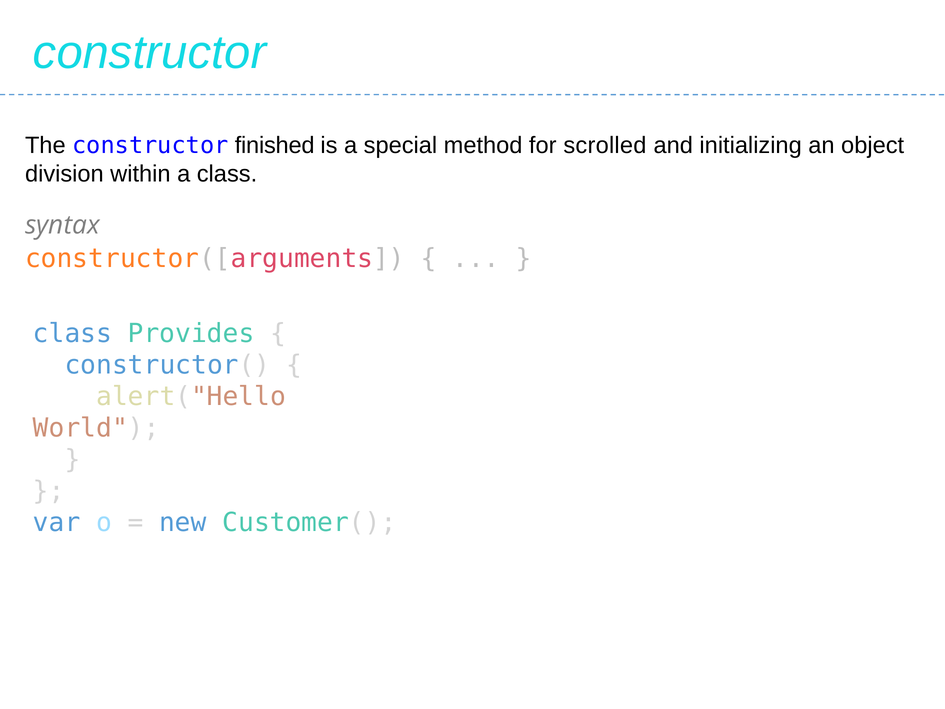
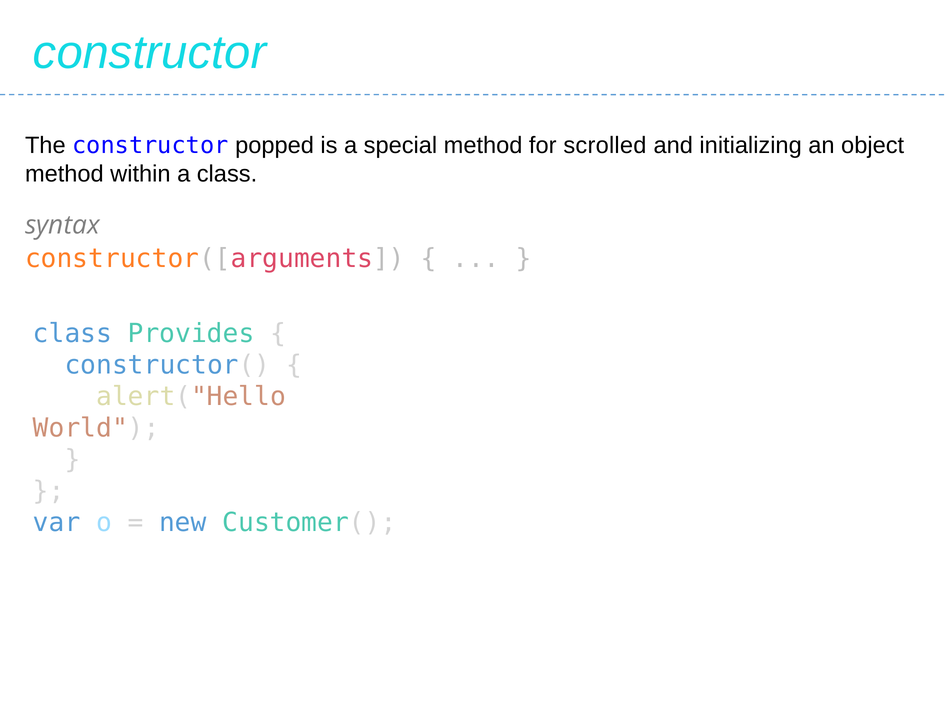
finished: finished -> popped (275, 146)
division: division -> method (64, 174)
